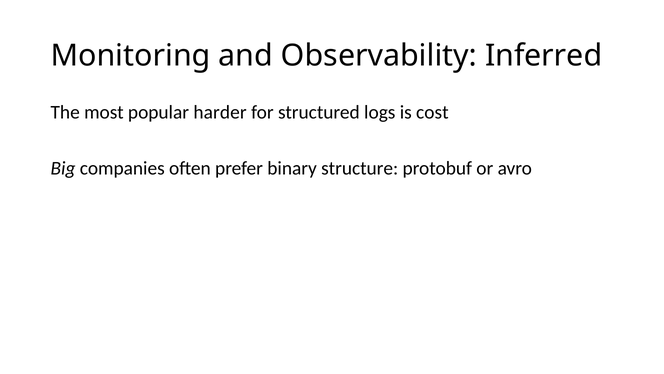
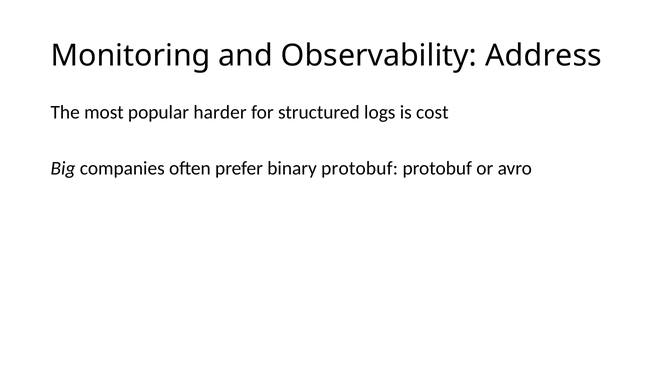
Inferred: Inferred -> Address (544, 56)
binary structure: structure -> protobuf (360, 168)
